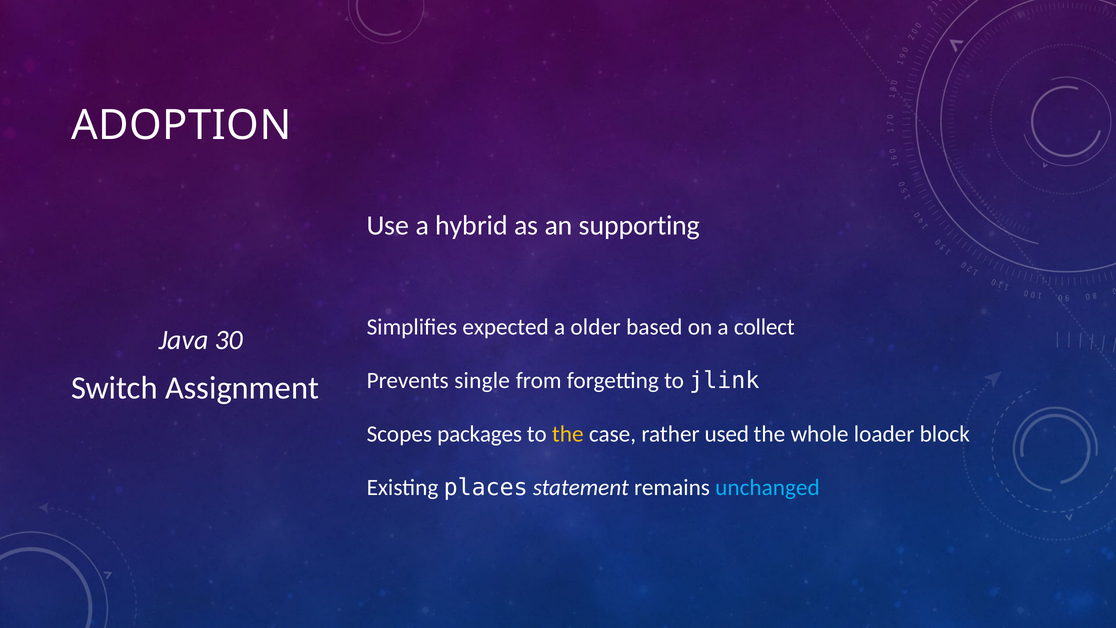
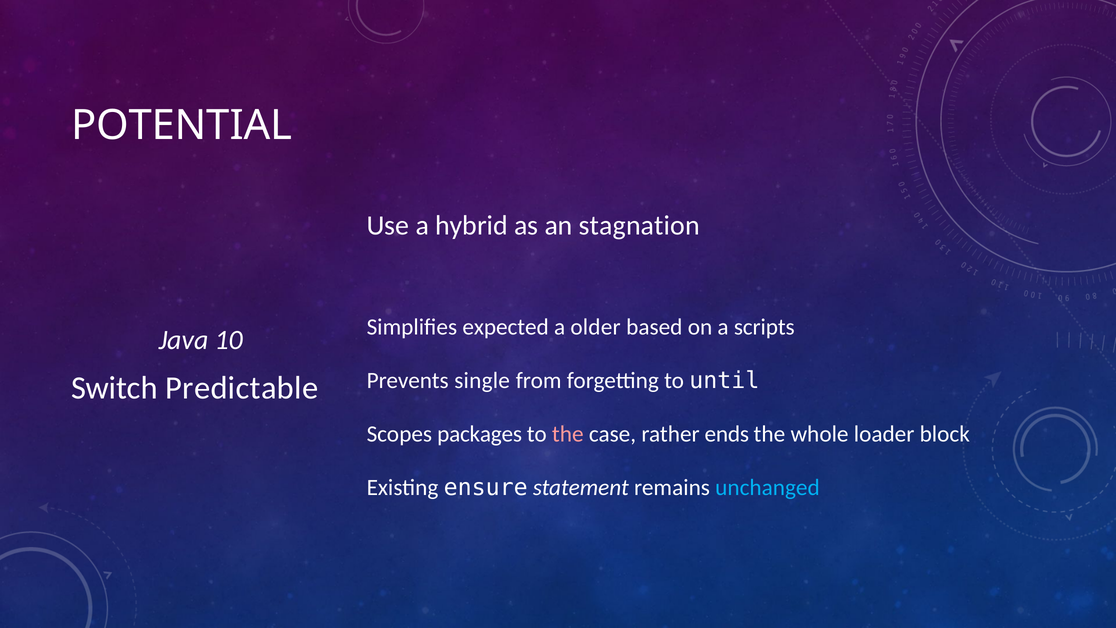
ADOPTION: ADOPTION -> POTENTIAL (182, 125)
supporting: supporting -> stagnation (639, 226)
collect: collect -> scripts (764, 327)
30: 30 -> 10 (229, 340)
jlink: jlink -> until (724, 380)
Assignment: Assignment -> Predictable (242, 388)
the colour: yellow -> pink (568, 434)
used: used -> ends (727, 434)
places: places -> ensure (486, 487)
